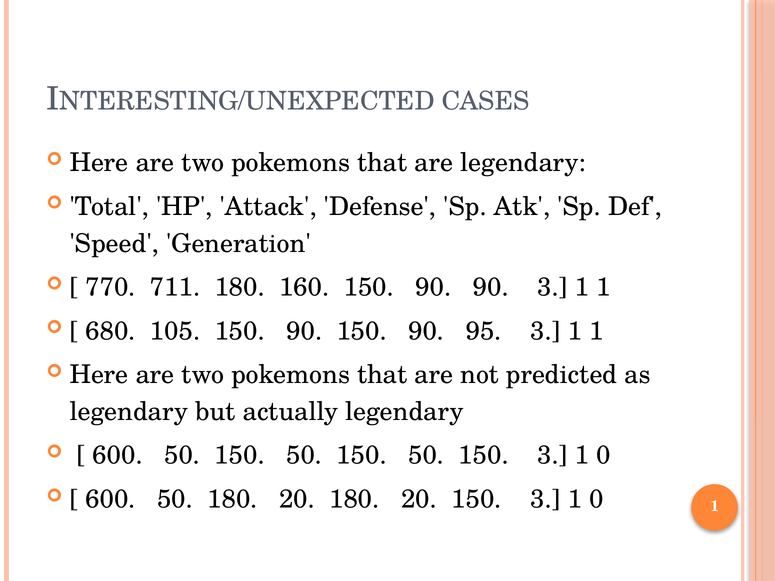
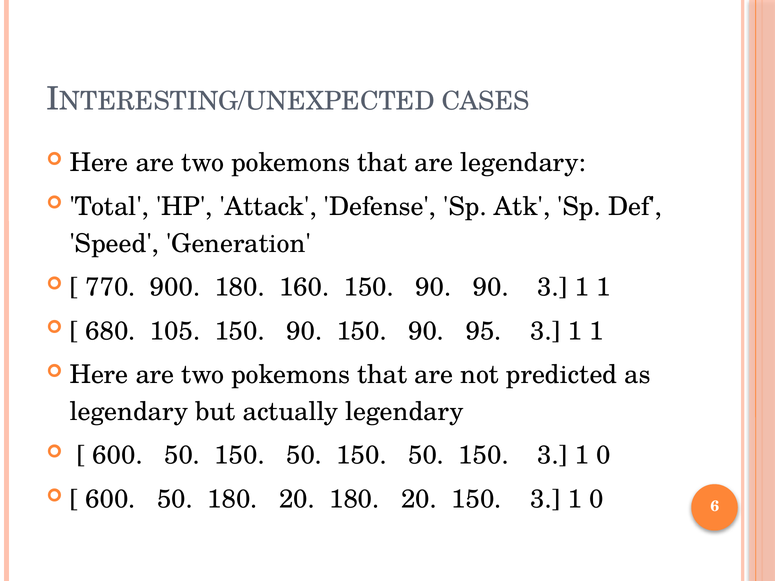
711: 711 -> 900 (175, 287)
0 1: 1 -> 6 (715, 506)
